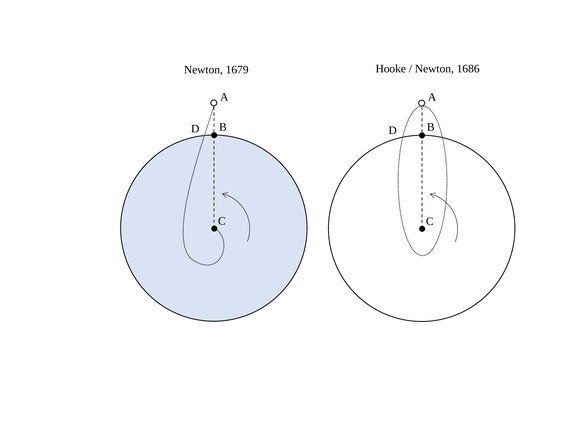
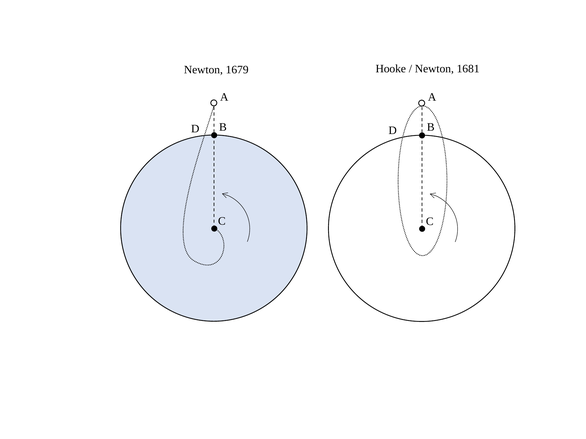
1686: 1686 -> 1681 (468, 69)
